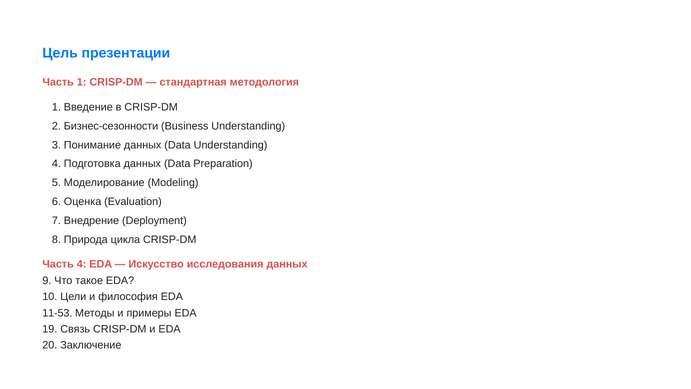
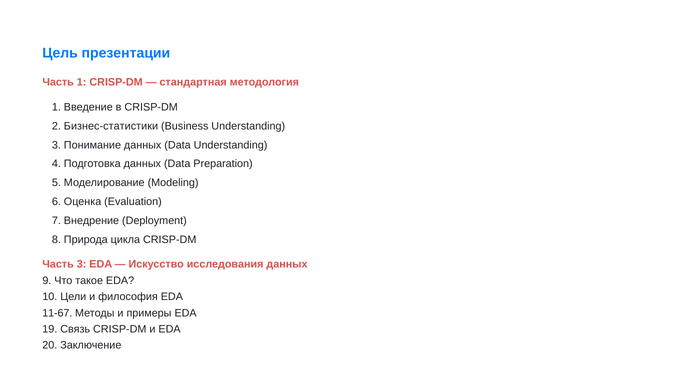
Бизнес-сезонности: Бизнес-сезонности -> Бизнес-статистики (111, 126)
Часть 4: 4 -> 3 (82, 264)
11-53: 11-53 -> 11-67 (57, 313)
